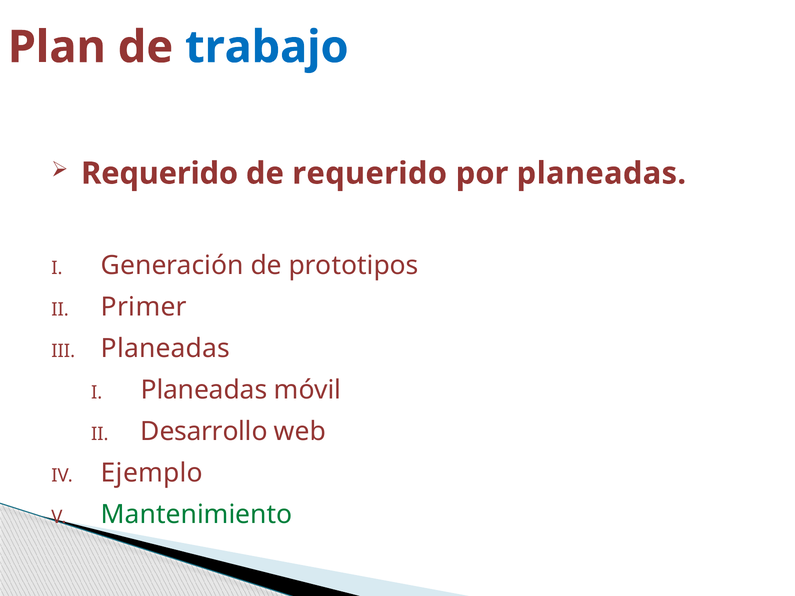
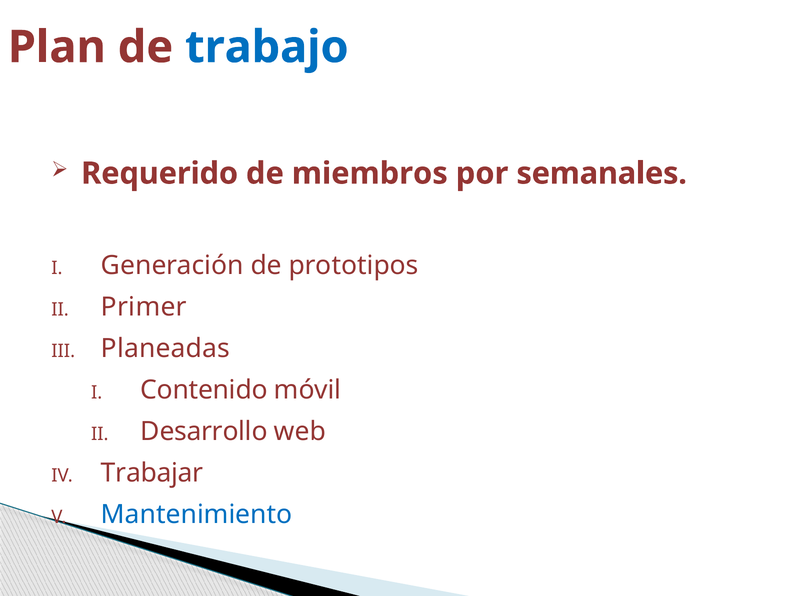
de requerido: requerido -> miembros (370, 174)
por planeadas: planeadas -> semanales (602, 174)
Planeadas: Planeadas -> Contenido (204, 390)
Ejemplo: Ejemplo -> Trabajar (152, 473)
Mantenimiento colour: green -> blue (197, 515)
